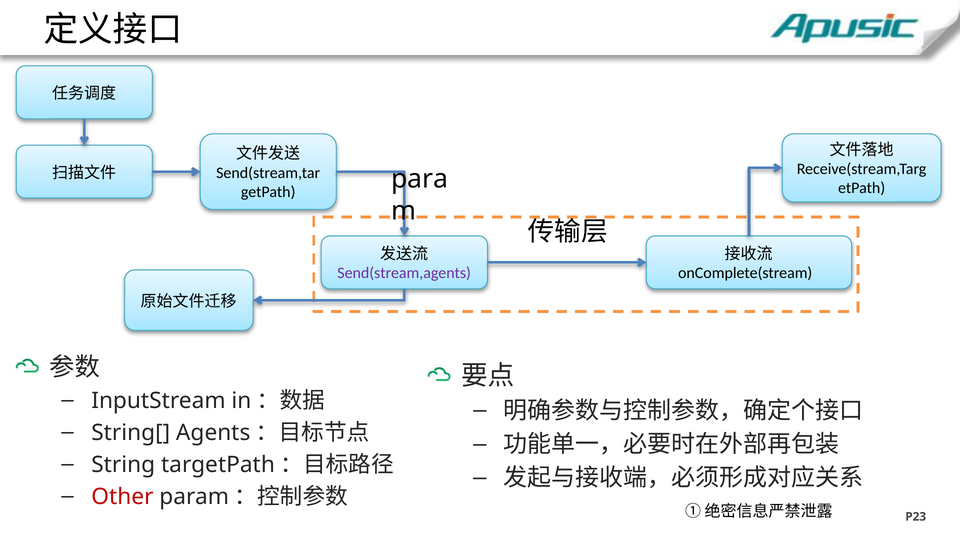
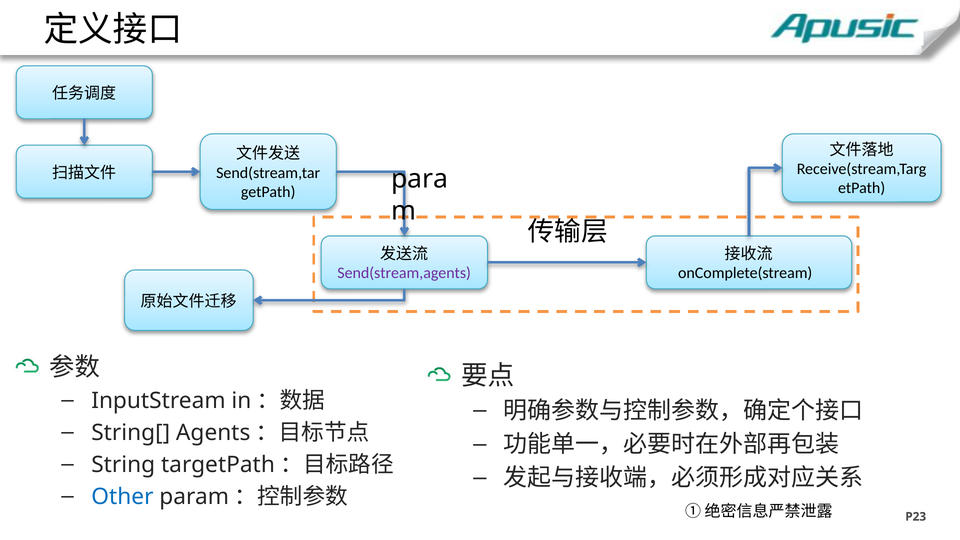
Other colour: red -> blue (122, 497)
